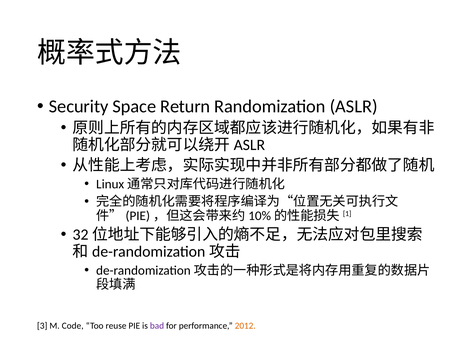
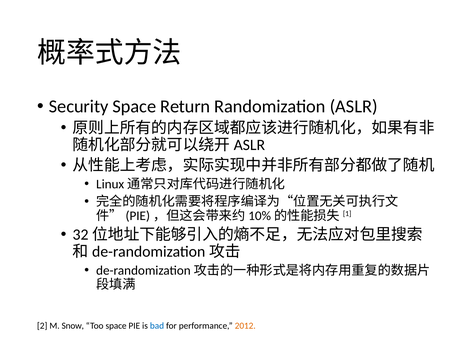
3: 3 -> 2 (42, 326)
Code: Code -> Snow (73, 326)
Too reuse: reuse -> space (116, 326)
bad colour: purple -> blue (157, 326)
